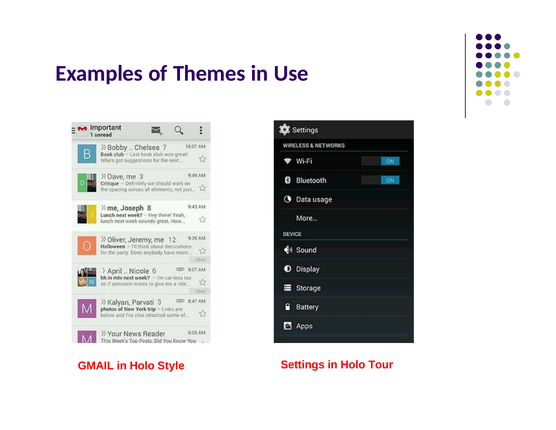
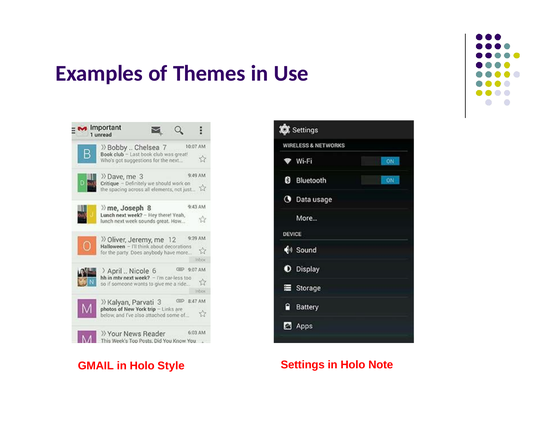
Tour: Tour -> Note (381, 364)
